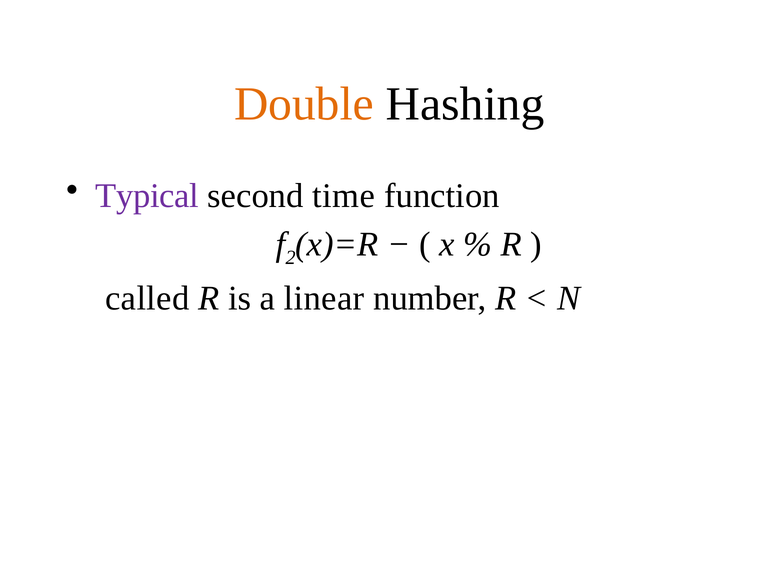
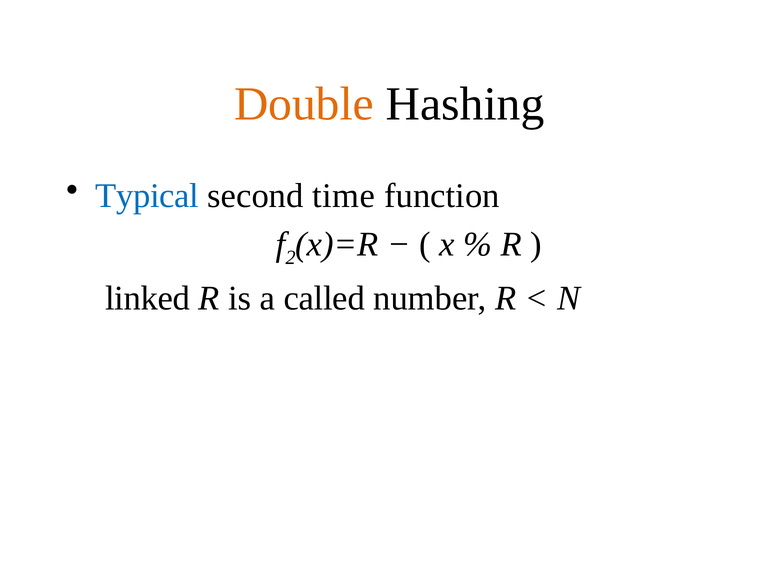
Typical colour: purple -> blue (147, 196)
called: called -> linked (148, 299)
linear: linear -> called (324, 299)
